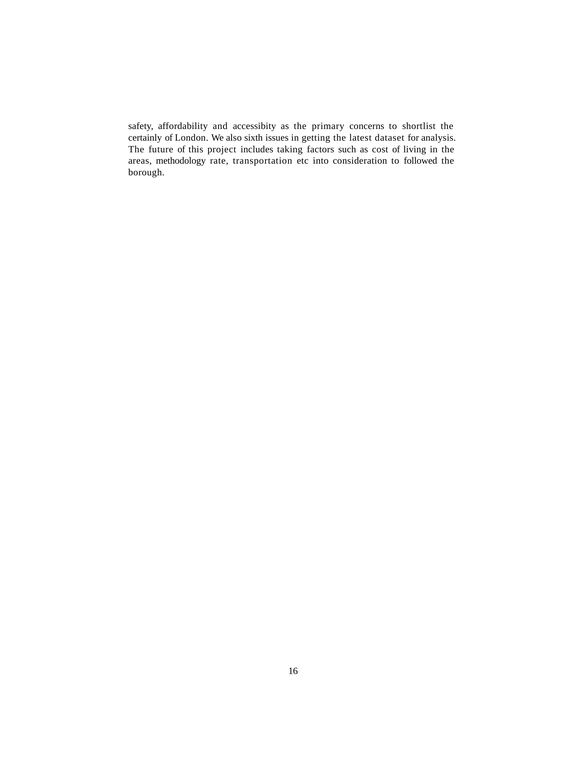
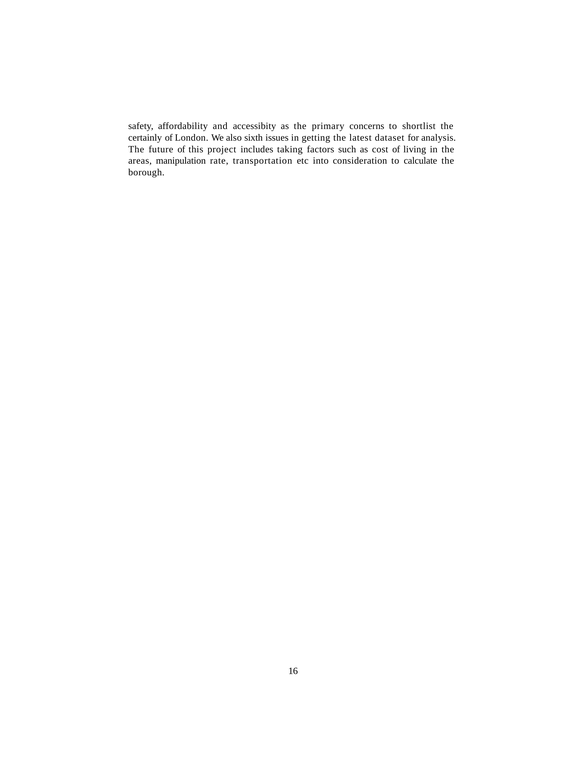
methodology: methodology -> manipulation (181, 161)
followed: followed -> calculate (420, 161)
